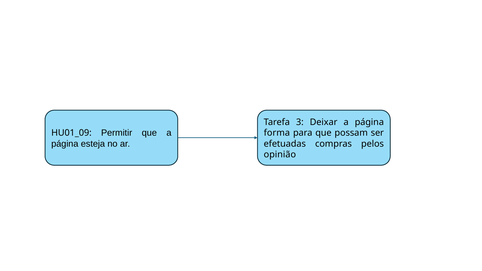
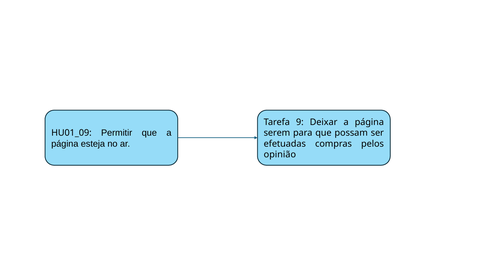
3: 3 -> 9 (300, 122)
forma: forma -> serem (277, 133)
